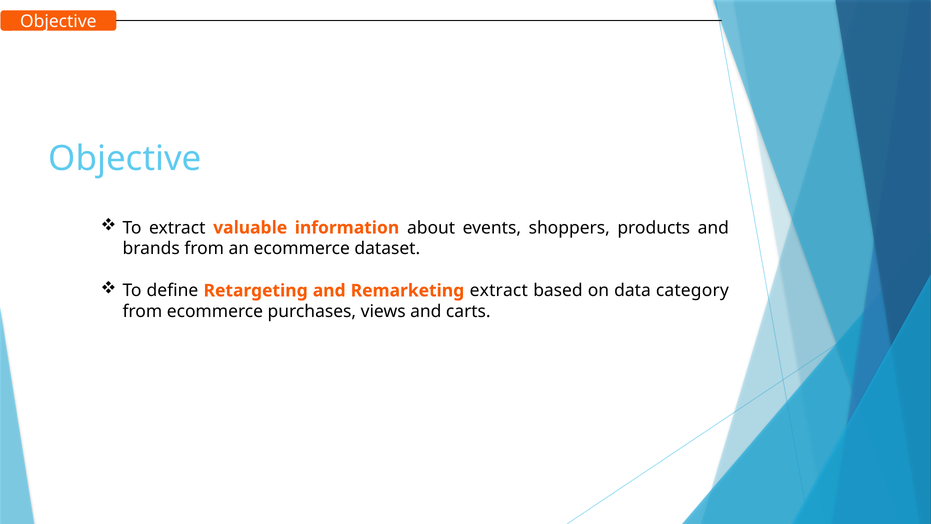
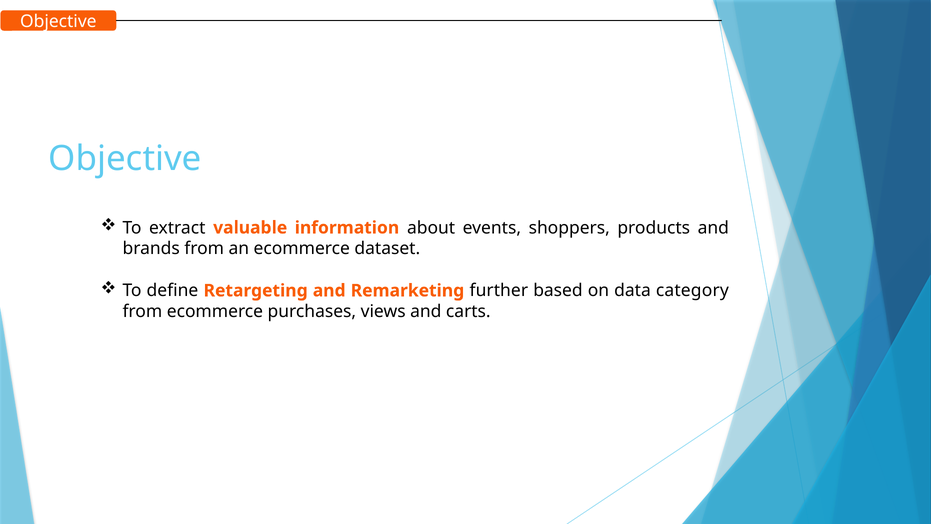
Remarketing extract: extract -> further (499, 290)
